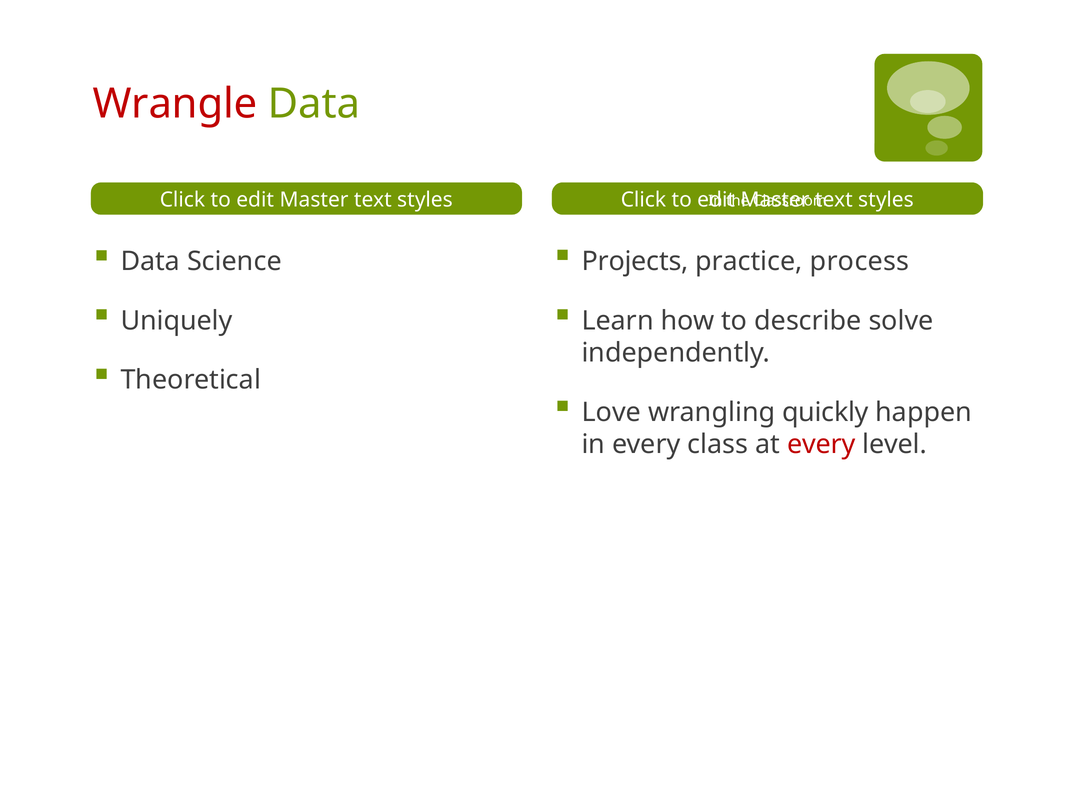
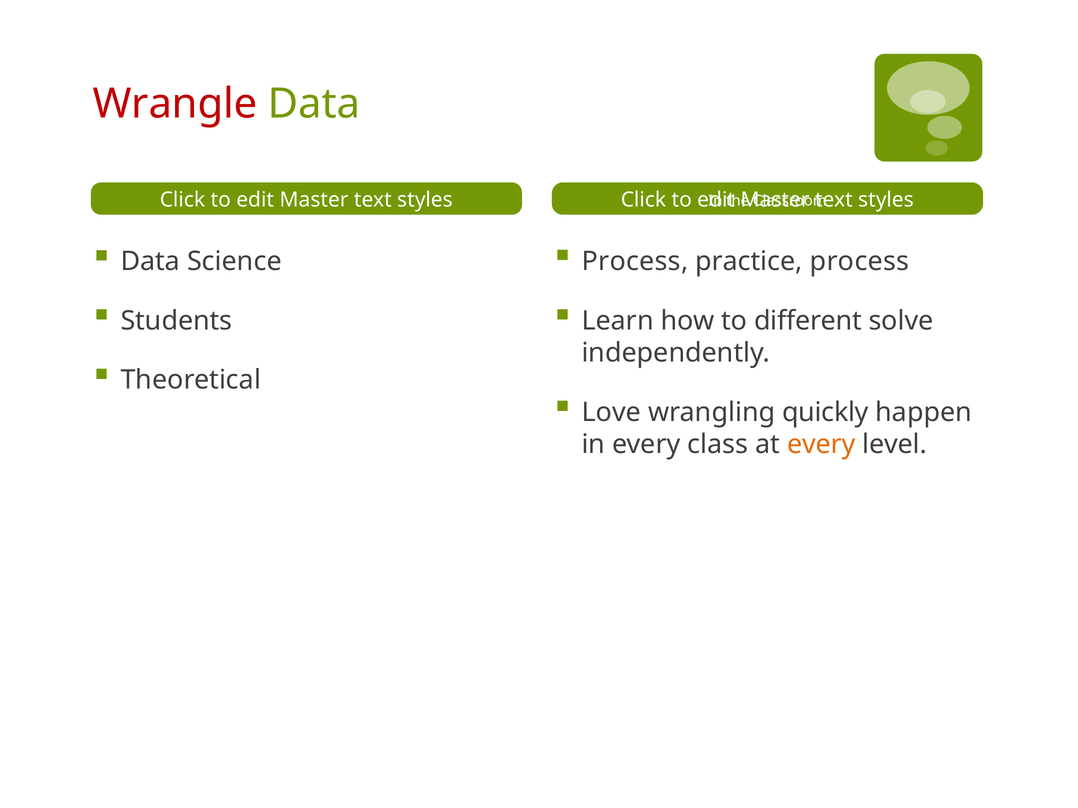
Projects: Projects -> Process (635, 262)
describe: describe -> different (808, 321)
Uniquely: Uniquely -> Students (176, 321)
every colour: red -> orange (821, 445)
